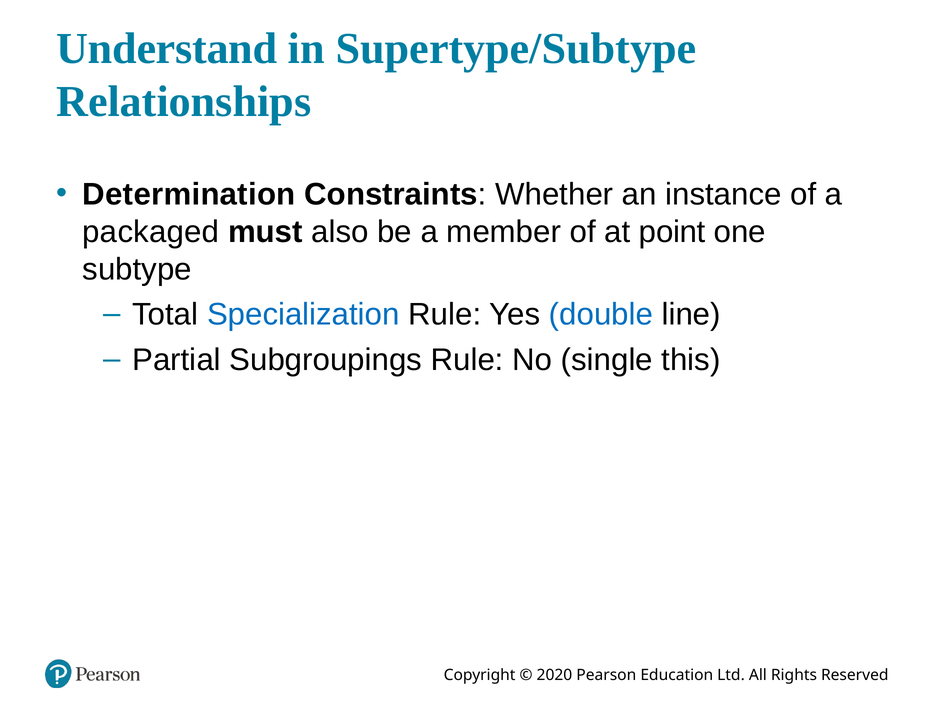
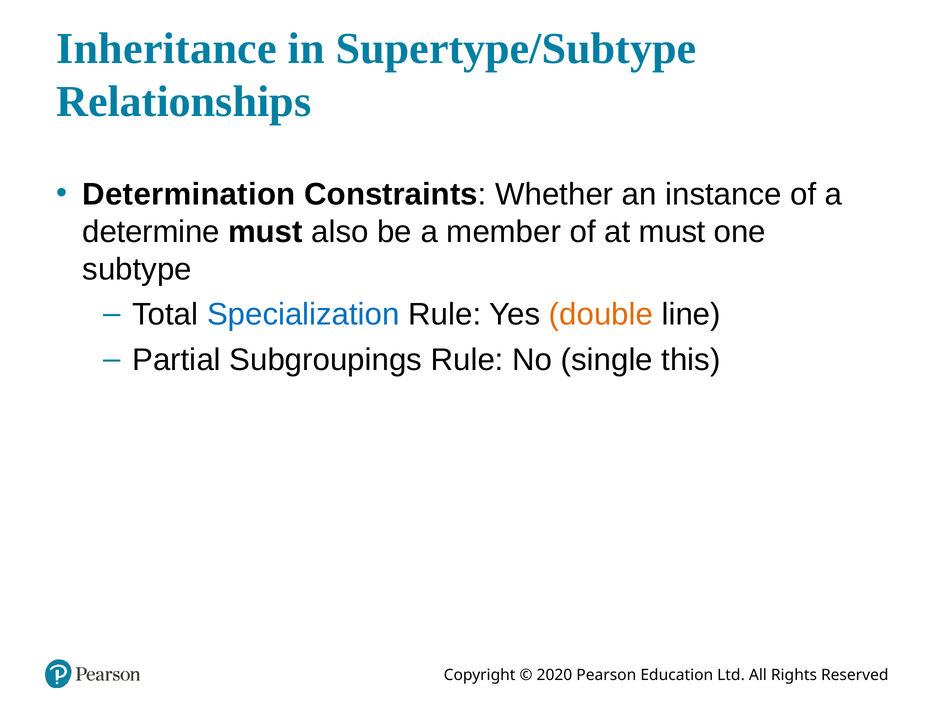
Understand: Understand -> Inheritance (167, 49)
packaged: packaged -> determine (151, 232)
at point: point -> must (672, 232)
double colour: blue -> orange (601, 315)
